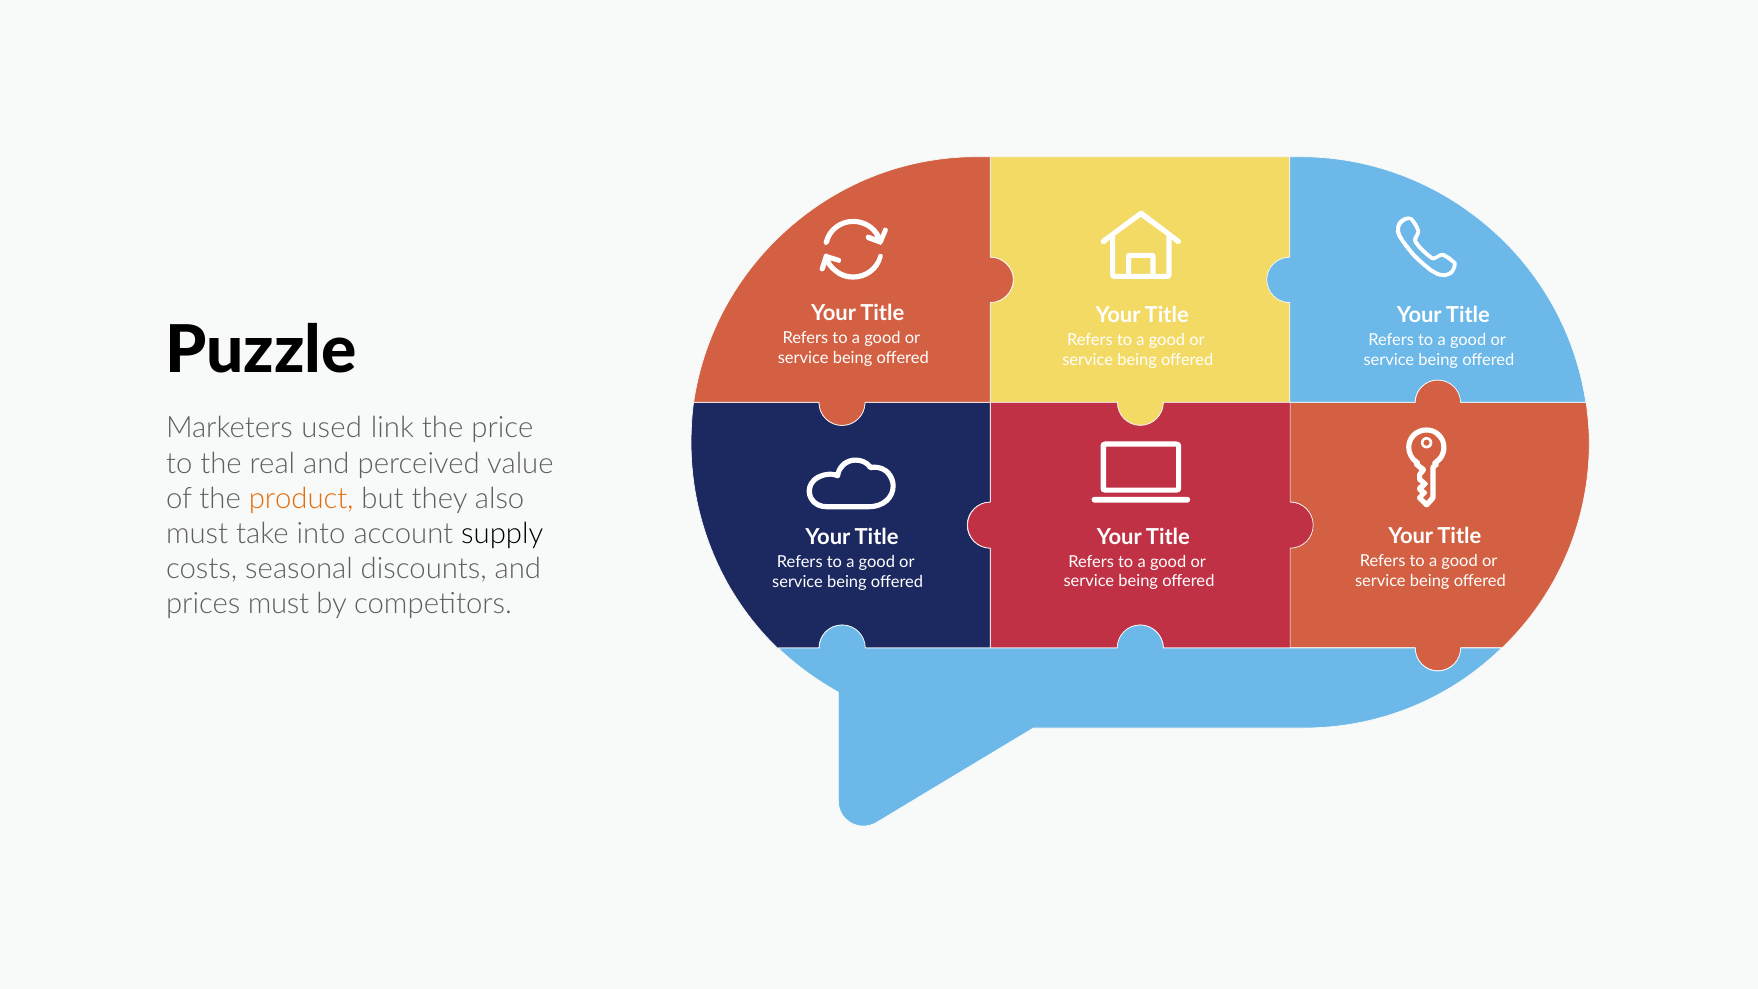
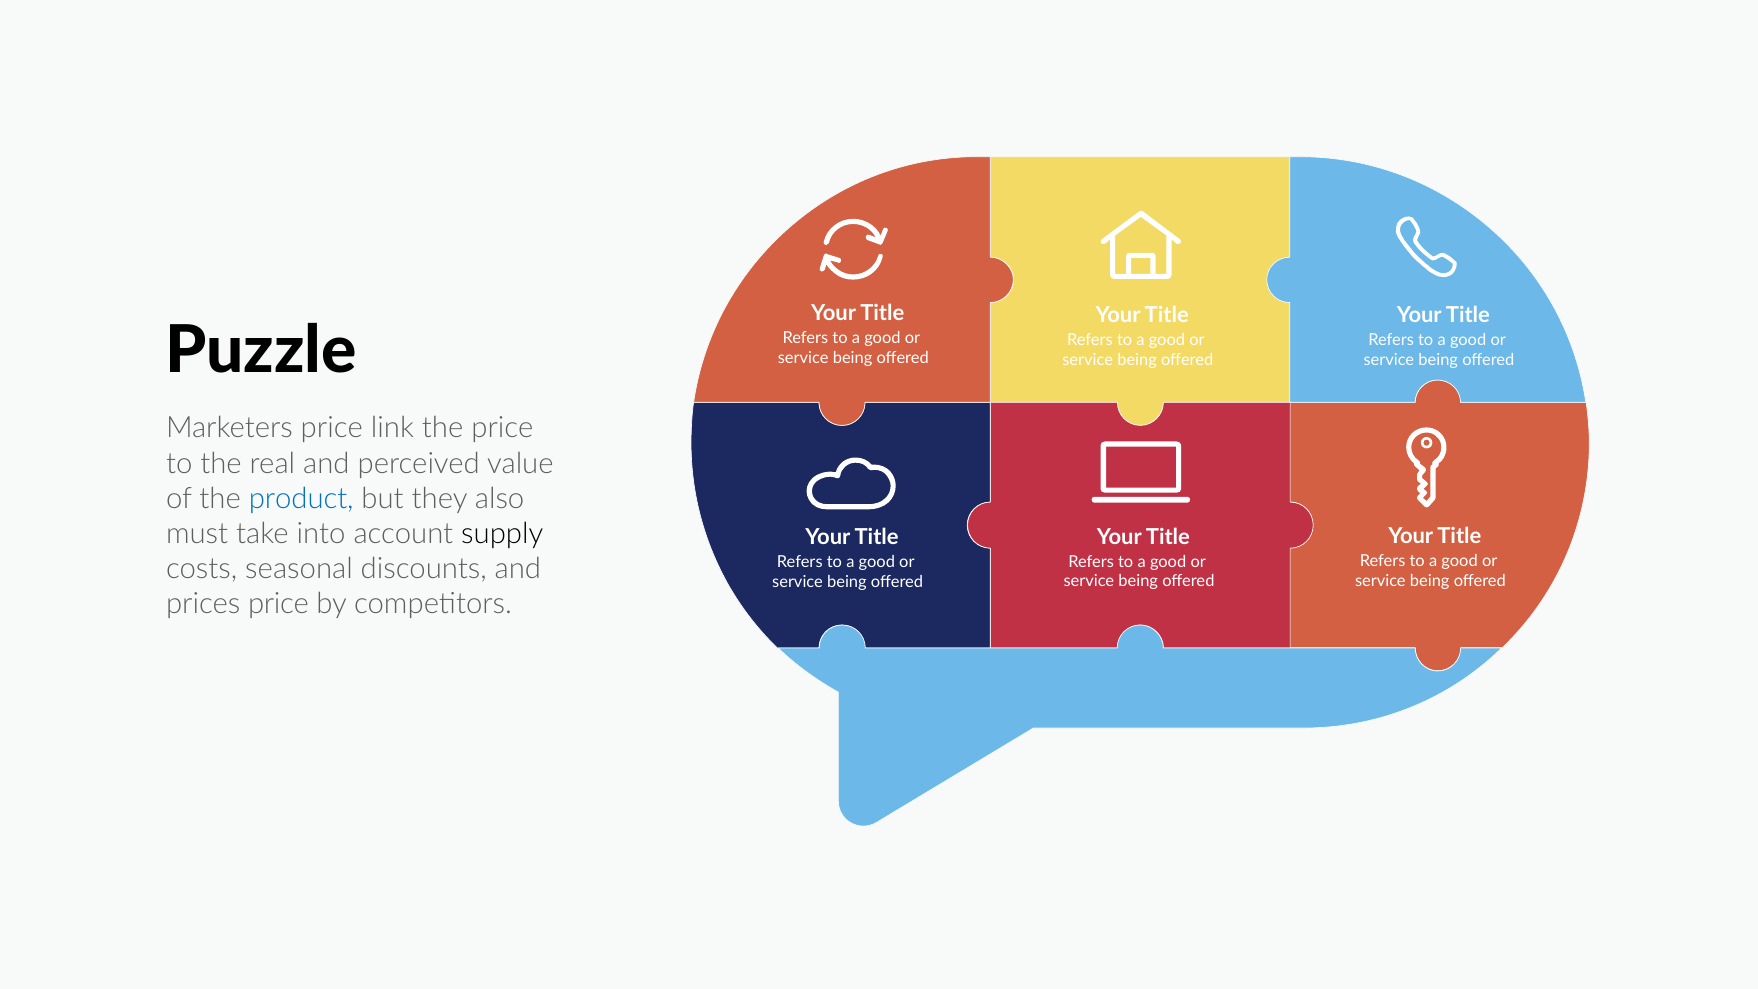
Marketers used: used -> price (332, 428)
product colour: orange -> blue (301, 499)
prices must: must -> price (278, 604)
